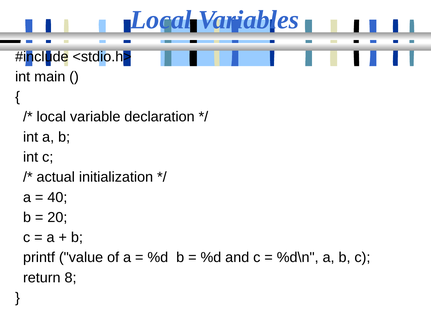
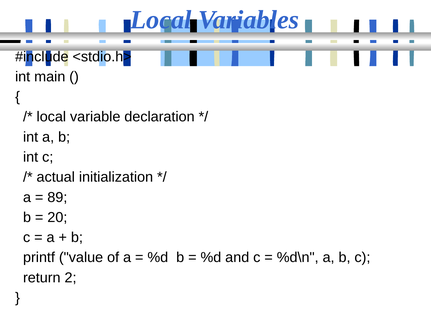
40: 40 -> 89 (57, 197)
8: 8 -> 2 (71, 278)
